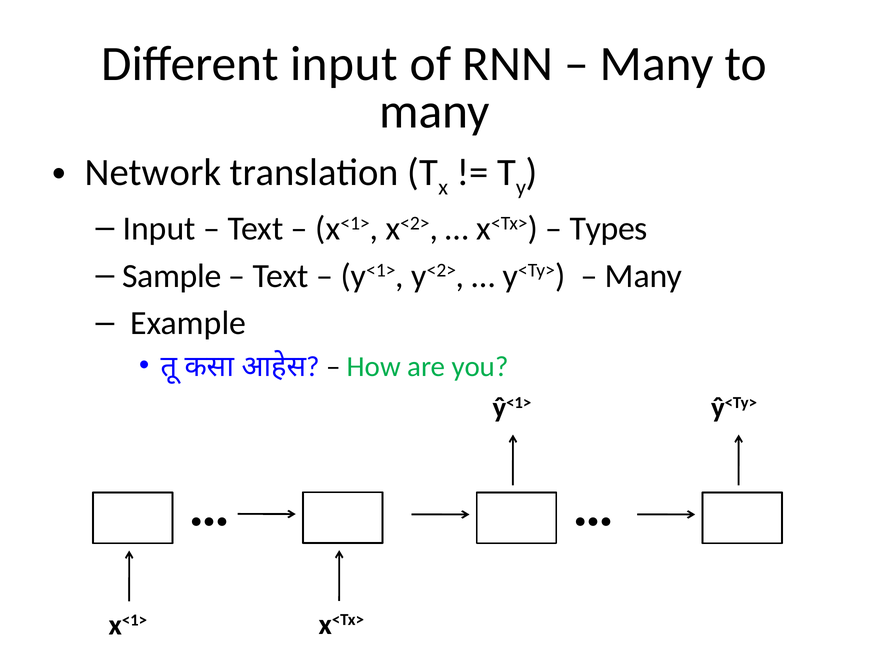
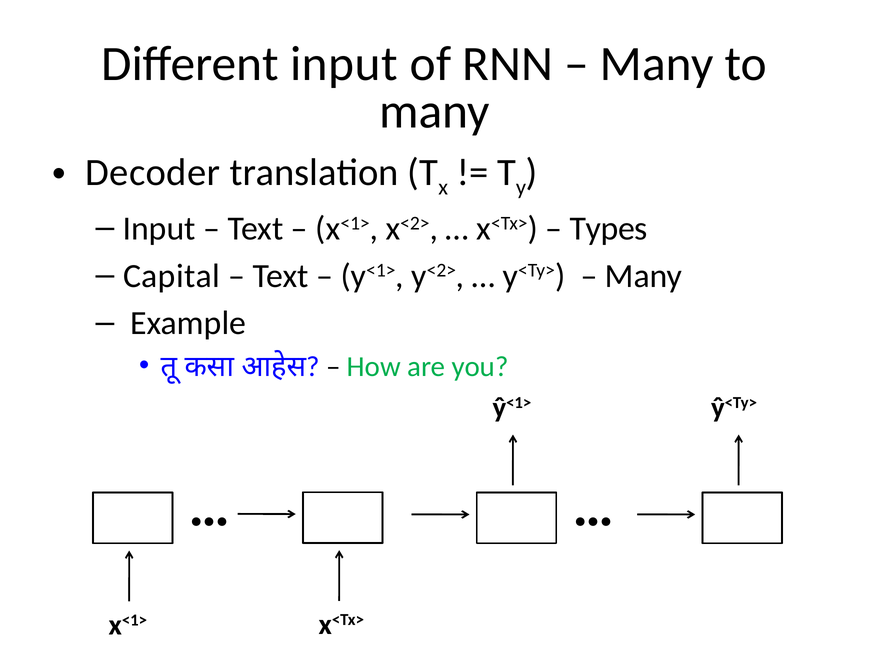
Network: Network -> Decoder (153, 172)
Sample: Sample -> Capital (172, 276)
